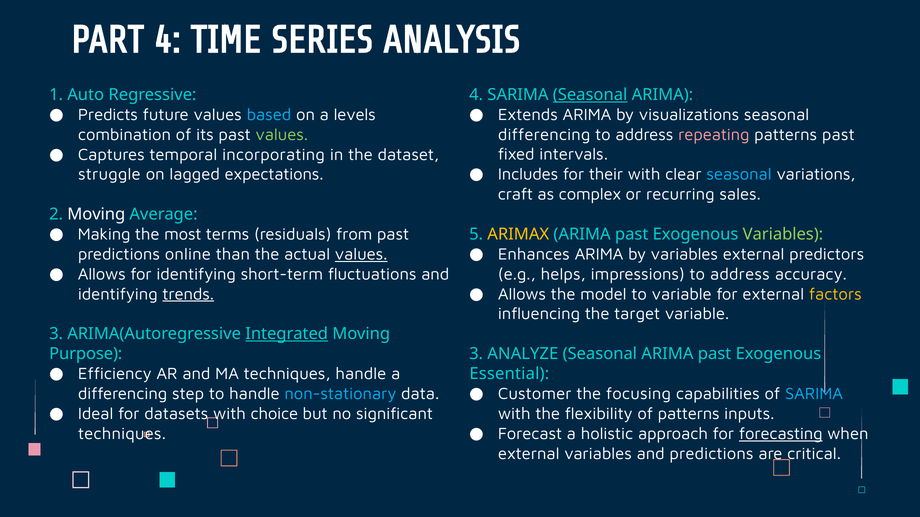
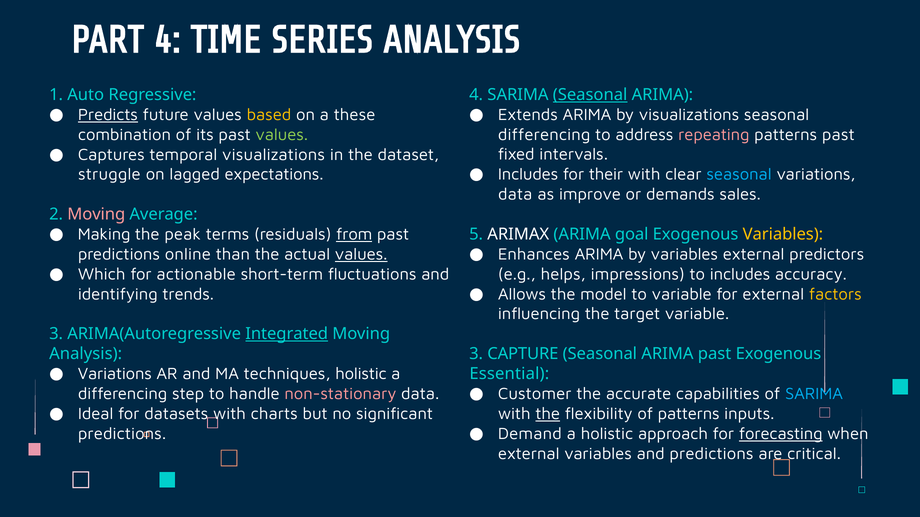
Predicts underline: none -> present (108, 115)
based colour: light blue -> yellow (269, 115)
levels: levels -> these (355, 115)
temporal incorporating: incorporating -> visualizations (274, 155)
craft: craft -> data (515, 195)
complex: complex -> improve (590, 195)
recurring: recurring -> demands (680, 195)
Moving colour: white -> pink (96, 215)
most: most -> peak (183, 235)
from underline: none -> present (354, 235)
ARIMAX colour: yellow -> white (518, 234)
past: past -> goal (632, 234)
Variables colour: light green -> yellow (783, 234)
Allows: Allows -> Which (102, 274)
for identifying: identifying -> actionable (196, 274)
impressions to address: address -> includes (740, 274)
trends underline: present -> none (188, 294)
ANALYZE: ANALYZE -> CAPTURE (523, 354)
Purpose: Purpose -> Analysis (86, 354)
Efficiency: Efficiency -> Variations (115, 374)
techniques handle: handle -> holistic (361, 374)
focusing: focusing -> accurate (639, 394)
non-stationary colour: light blue -> pink (340, 394)
choice: choice -> charts (274, 414)
the underline: none -> present (548, 414)
Forecast: Forecast -> Demand (530, 434)
techniques: techniques -> predictions (122, 434)
